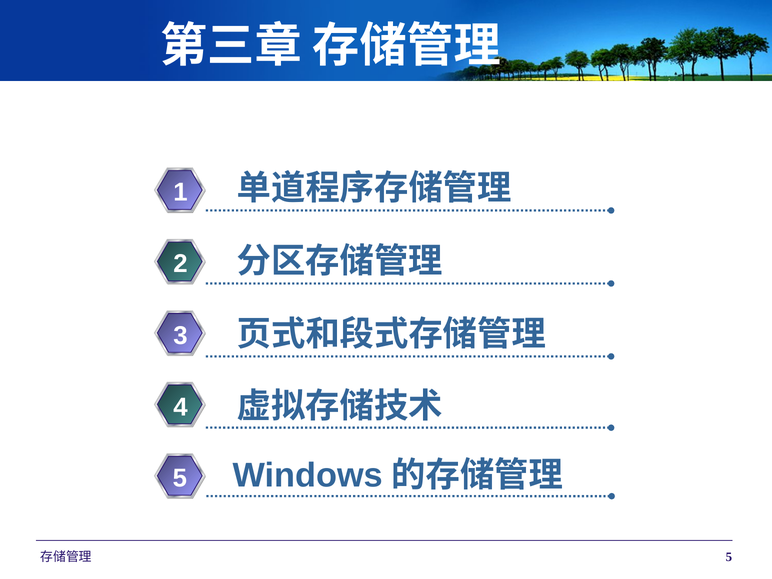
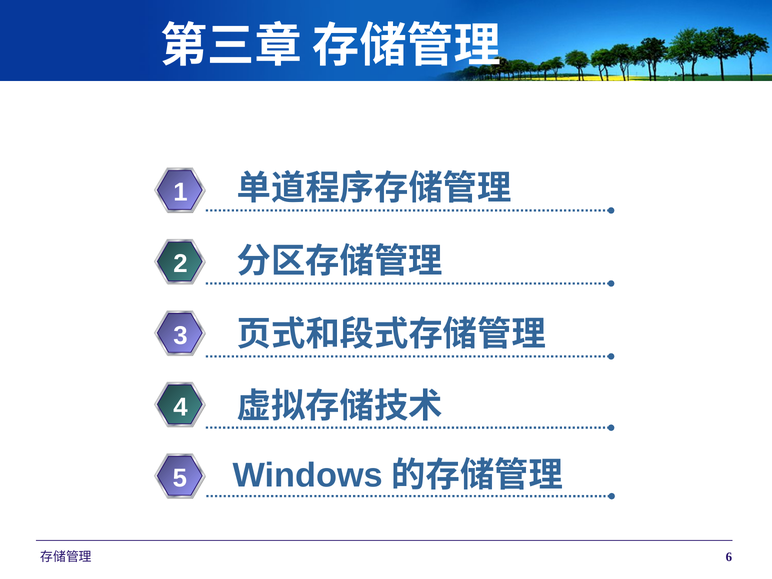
5: 5 -> 6 (729, 557)
